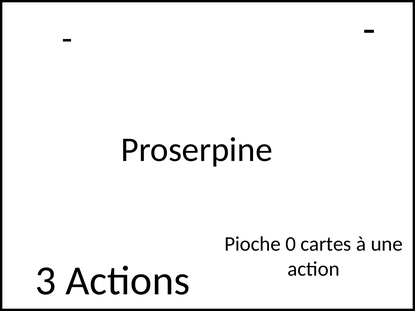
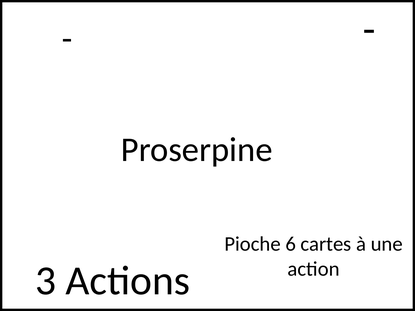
0: 0 -> 6 (291, 244)
